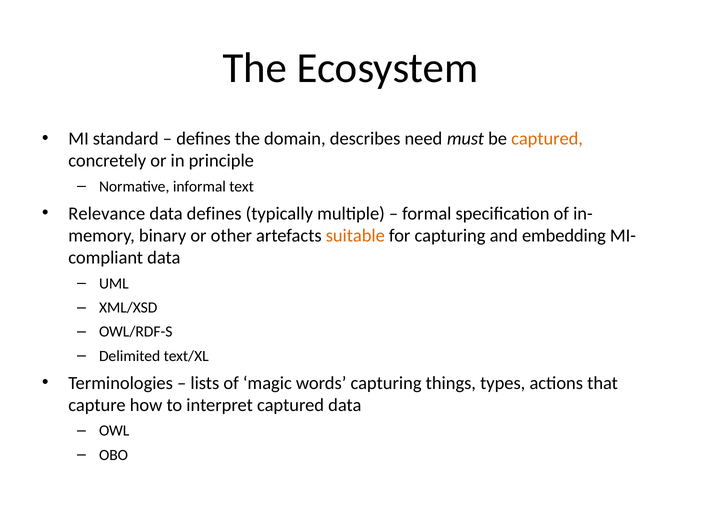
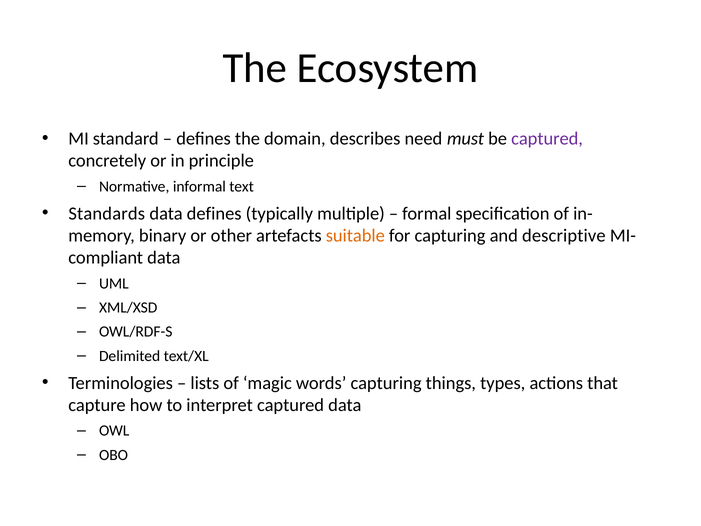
captured colour: orange -> purple (547, 139)
Relevance: Relevance -> Standards (107, 213)
embedding: embedding -> descriptive (564, 236)
